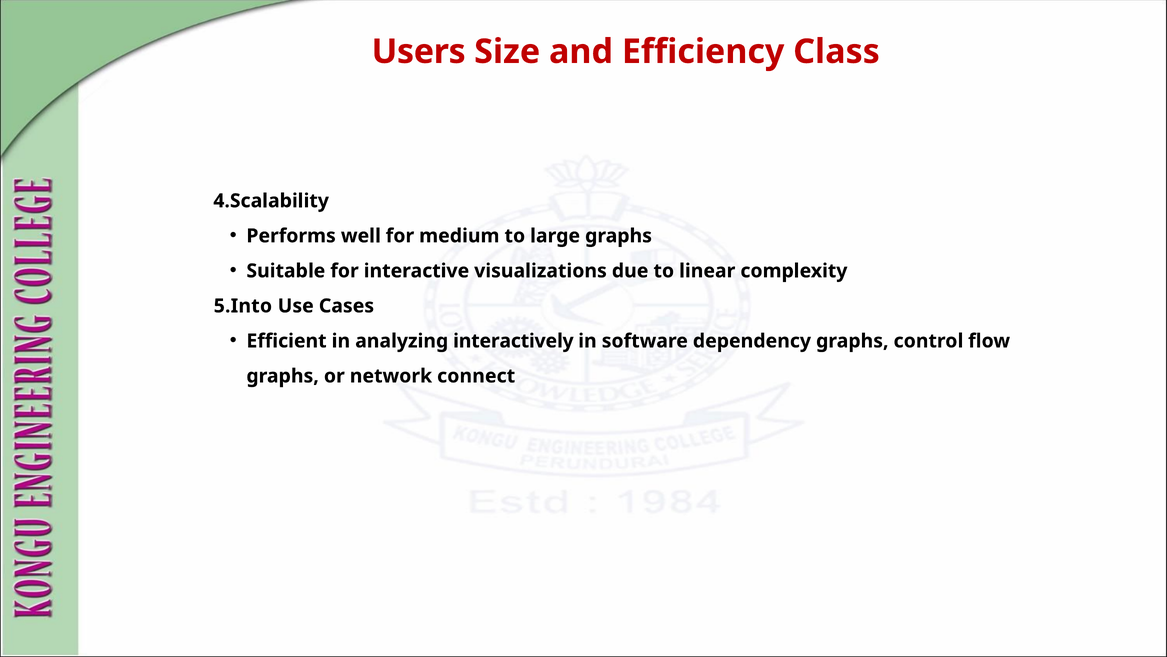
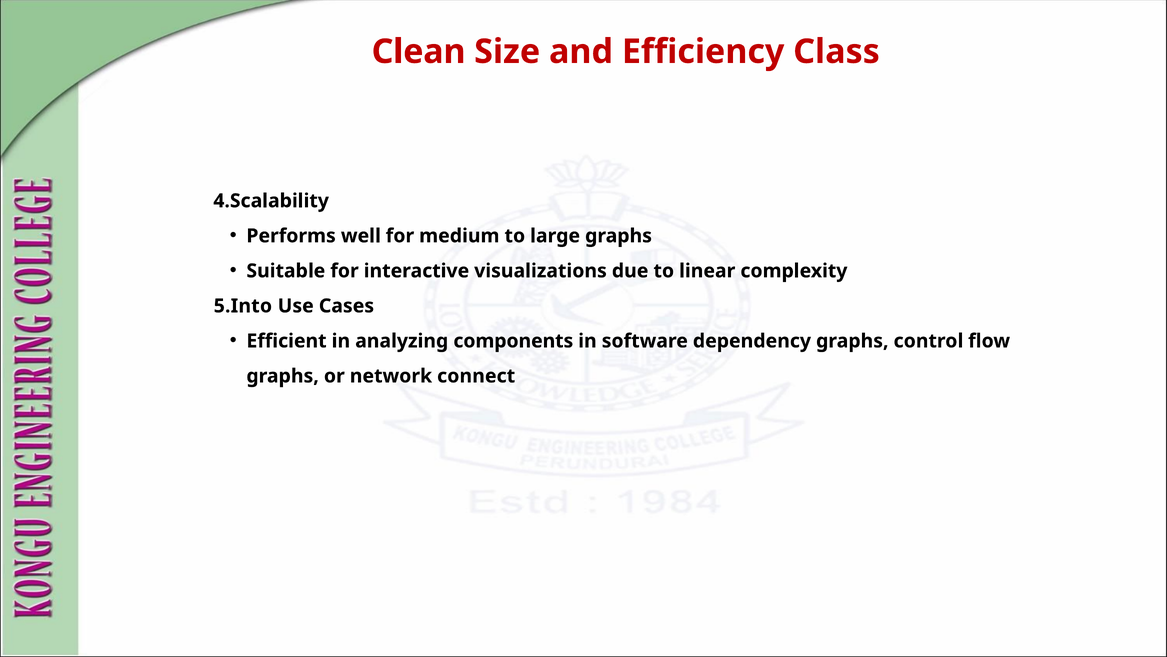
Users: Users -> Clean (419, 52)
interactively: interactively -> components (513, 341)
